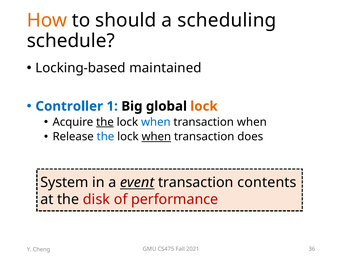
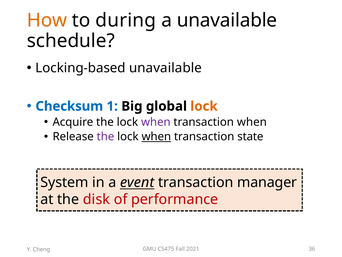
should: should -> during (126, 20)
a scheduling: scheduling -> unavailable (227, 20)
Locking-based maintained: maintained -> unavailable (165, 68)
Controller: Controller -> Checksum (69, 106)
the underline: present -> none (105, 122)
when colour: blue -> purple (156, 122)
the colour: blue -> purple (105, 136)
does: does -> state (250, 136)
contents: contents -> manager (267, 182)
